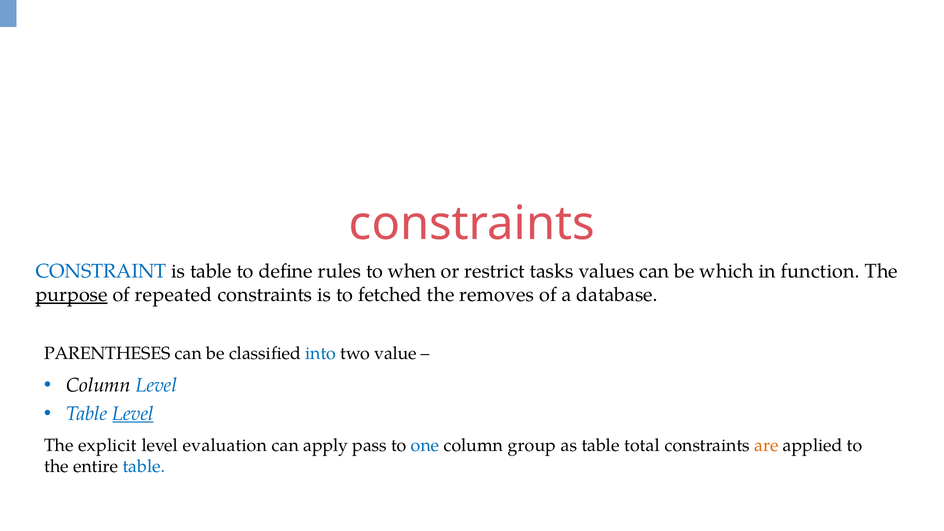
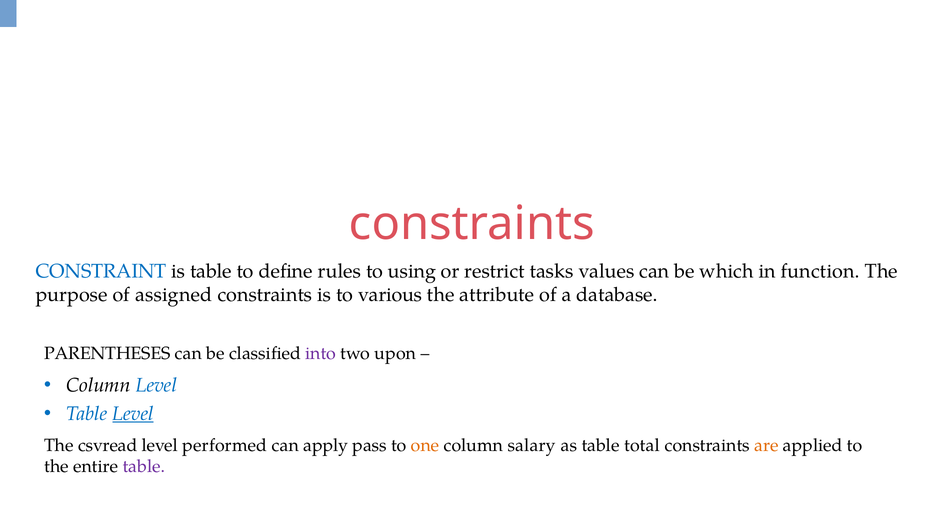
when: when -> using (412, 271)
purpose underline: present -> none (72, 295)
repeated: repeated -> assigned (174, 295)
fetched: fetched -> various (390, 295)
removes: removes -> attribute (497, 295)
into colour: blue -> purple (321, 353)
value: value -> upon (395, 353)
explicit: explicit -> csvread (108, 445)
evaluation: evaluation -> performed (225, 445)
one colour: blue -> orange (425, 445)
group: group -> salary (532, 445)
table colour: blue -> purple (144, 467)
